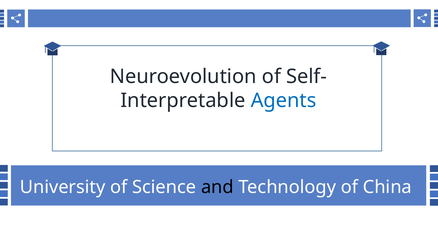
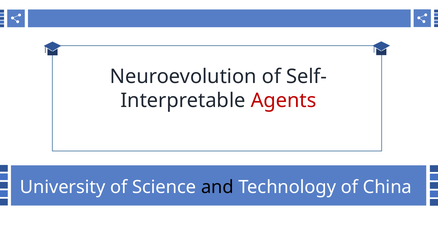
Agents colour: blue -> red (284, 101)
